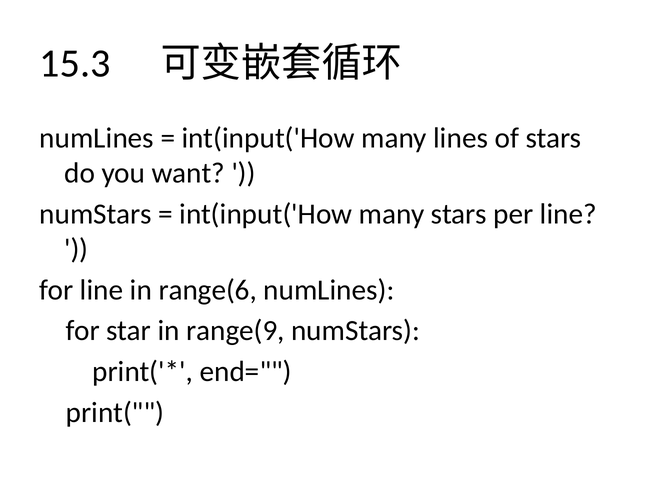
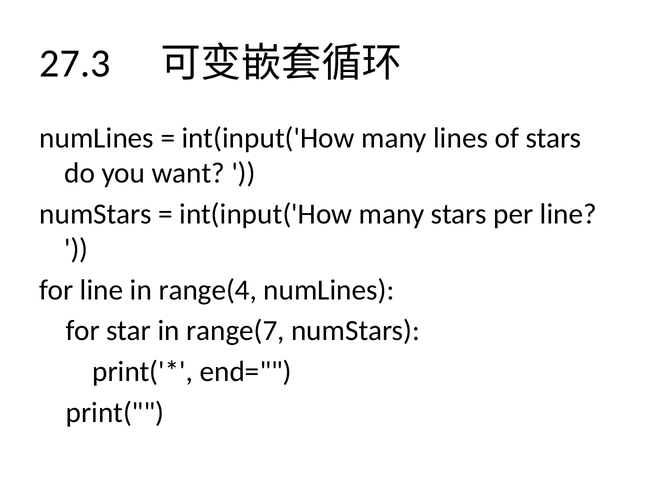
15.3: 15.3 -> 27.3 (75, 64)
range(6: range(6 -> range(4 (208, 290)
range(9: range(9 -> range(7 (236, 331)
